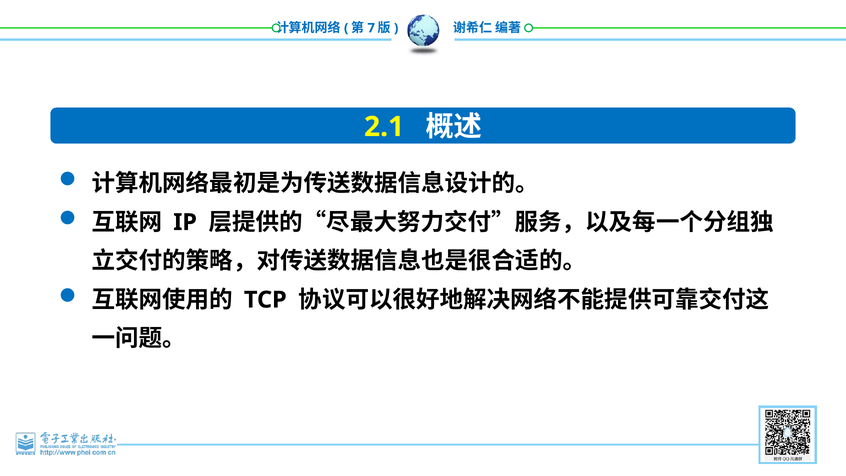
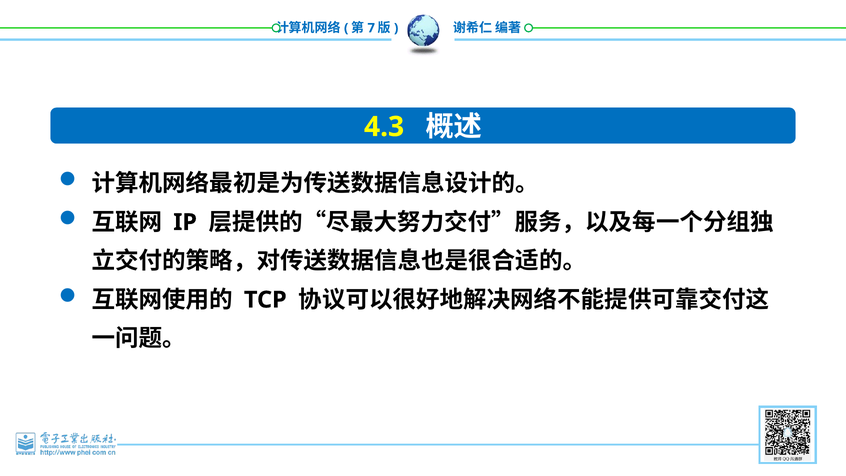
2.1: 2.1 -> 4.3 (384, 127)
